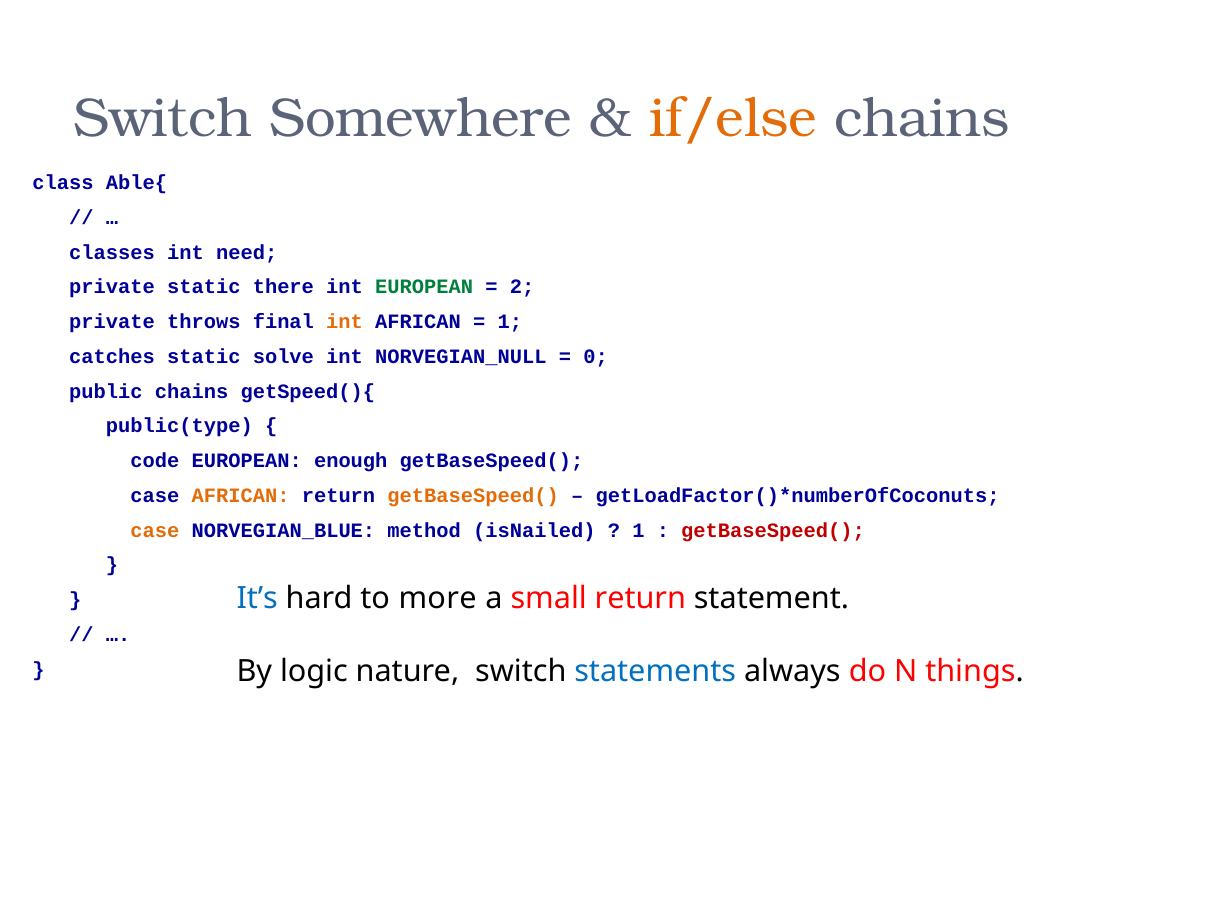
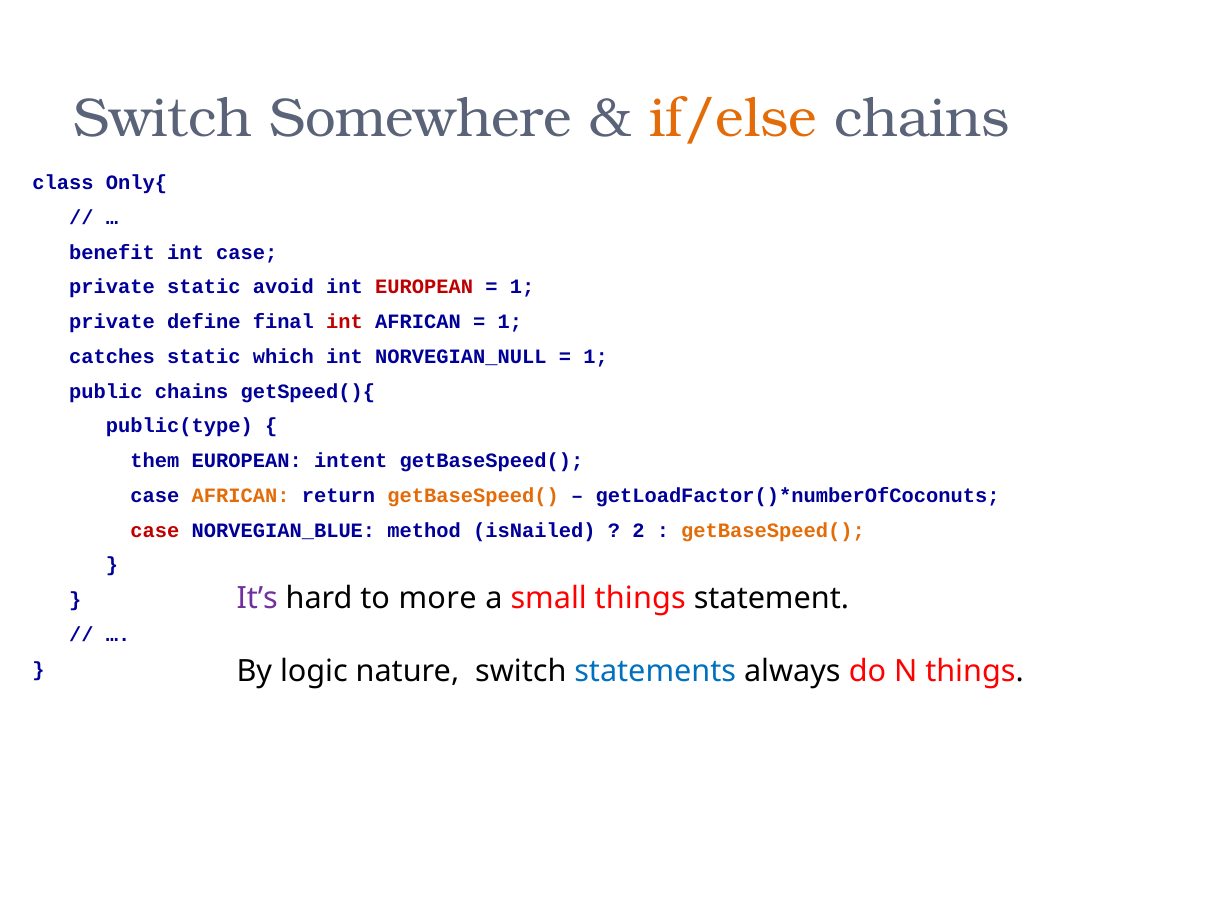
Able{: Able{ -> Only{ (136, 183)
classes: classes -> benefit (112, 252)
int need: need -> case (247, 252)
there: there -> avoid (283, 287)
EUROPEAN colour: green -> red (424, 287)
2: 2 -> 1 (522, 287)
throws: throws -> define (204, 322)
int colour: orange -> red (345, 322)
solve: solve -> which (283, 357)
0: 0 -> 1 (596, 357)
code: code -> them (155, 461)
enough: enough -> intent (351, 461)
case colour: orange -> red (155, 530)
1: 1 -> 2 (638, 530)
getBaseSpeed( colour: red -> orange (773, 530)
It’s colour: blue -> purple (257, 598)
small return: return -> things (640, 598)
